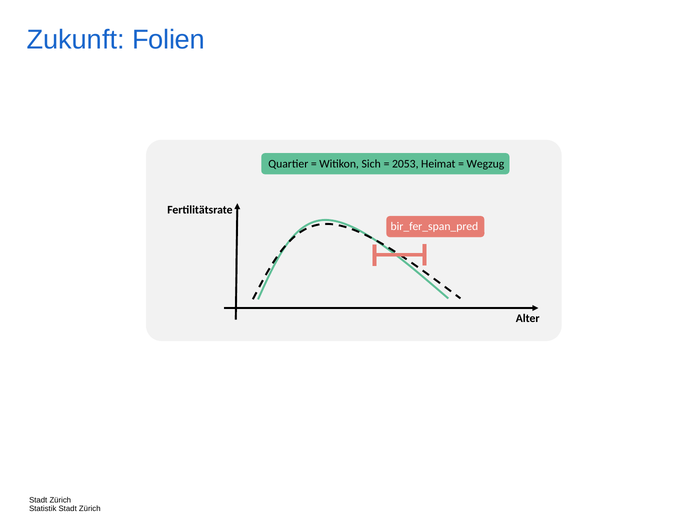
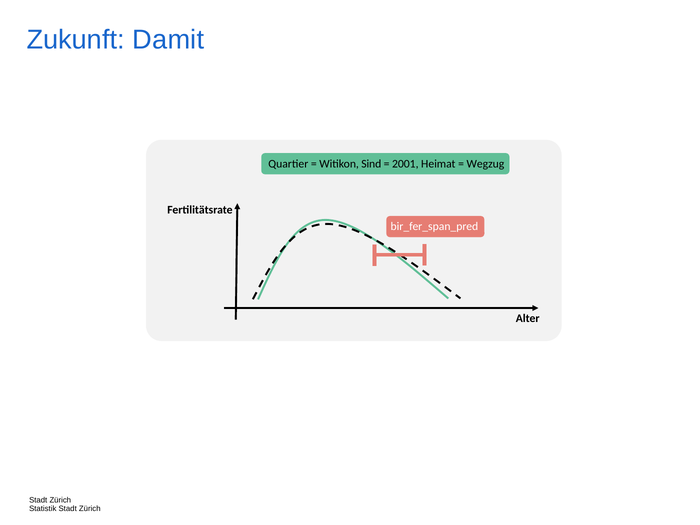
Folien: Folien -> Damit (168, 40)
Sich: Sich -> Sind (371, 164)
2053: 2053 -> 2001 (405, 164)
